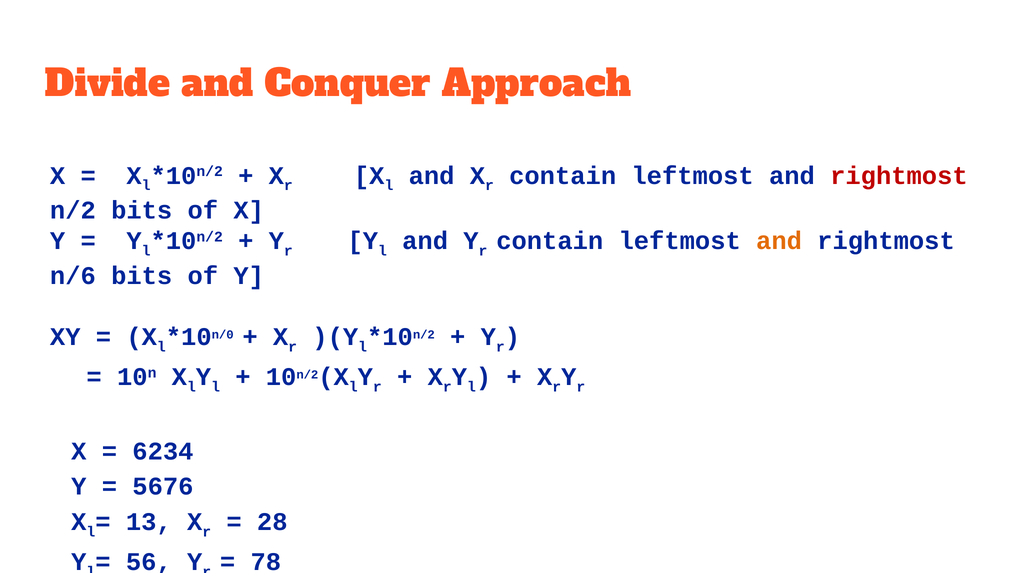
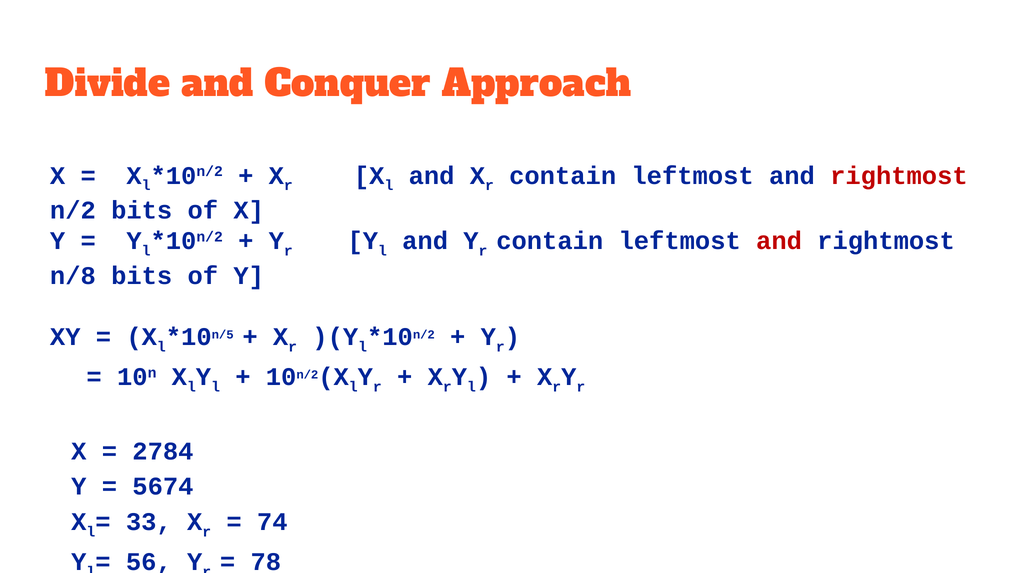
and colour: orange -> red (779, 241)
n/6: n/6 -> n/8 (73, 276)
n/0: n/0 -> n/5 (223, 335)
6234: 6234 -> 2784 (163, 451)
5676: 5676 -> 5674 (163, 486)
13: 13 -> 33 (149, 522)
28: 28 -> 74 (272, 522)
